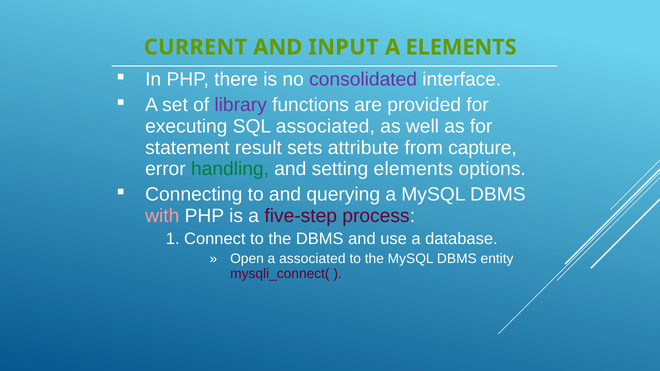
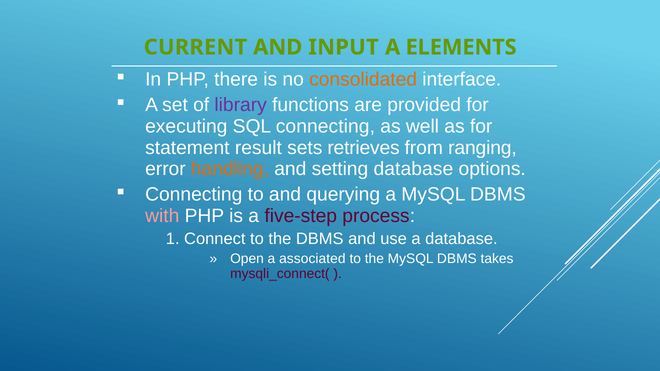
consolidated colour: purple -> orange (363, 80)
SQL associated: associated -> connecting (325, 126)
attribute: attribute -> retrieves (364, 148)
capture: capture -> ranging (482, 148)
handling colour: green -> orange (230, 169)
setting elements: elements -> database (413, 169)
entity: entity -> takes (497, 259)
